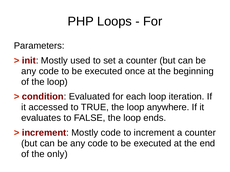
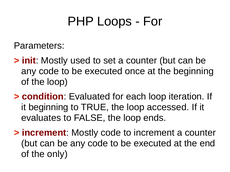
it accessed: accessed -> beginning (48, 108)
anywhere: anywhere -> accessed (168, 108)
